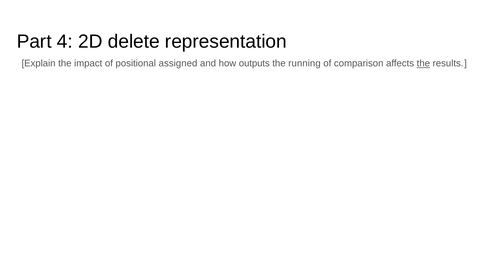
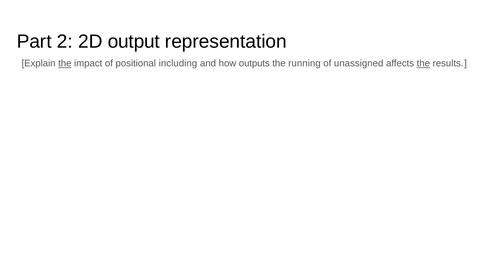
4: 4 -> 2 (65, 42)
delete: delete -> output (134, 42)
the underline: none -> present (65, 64)
assigned: assigned -> including (178, 64)
comparison: comparison -> unassigned (359, 64)
